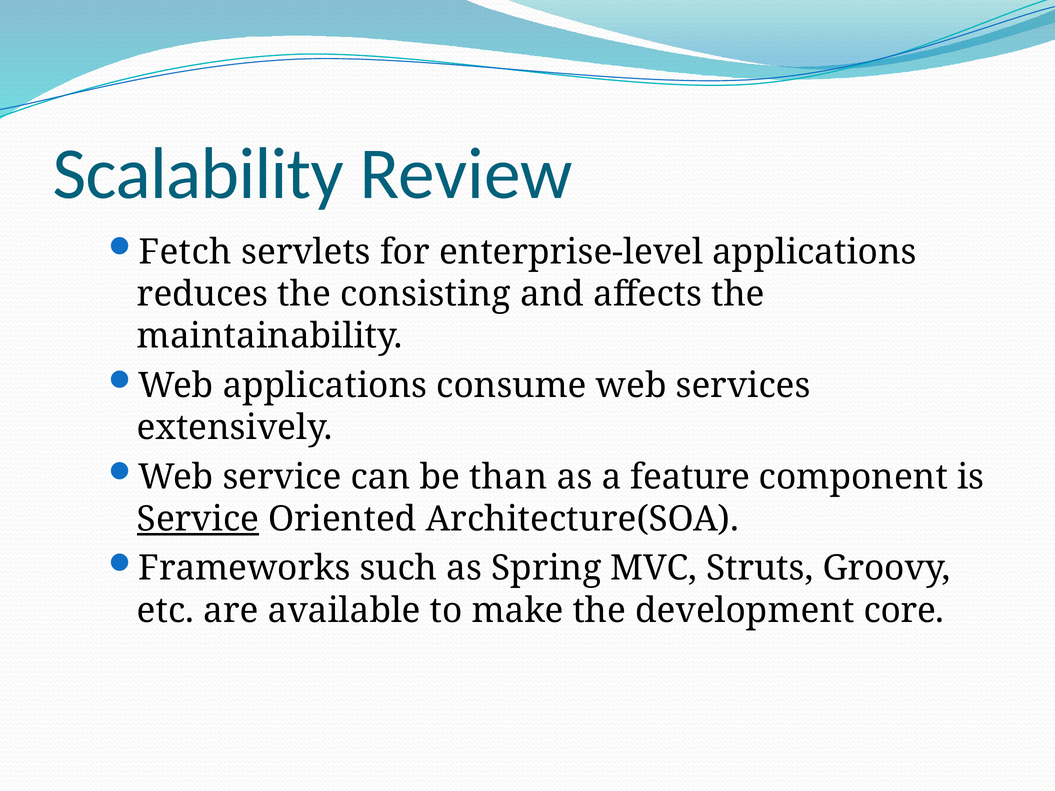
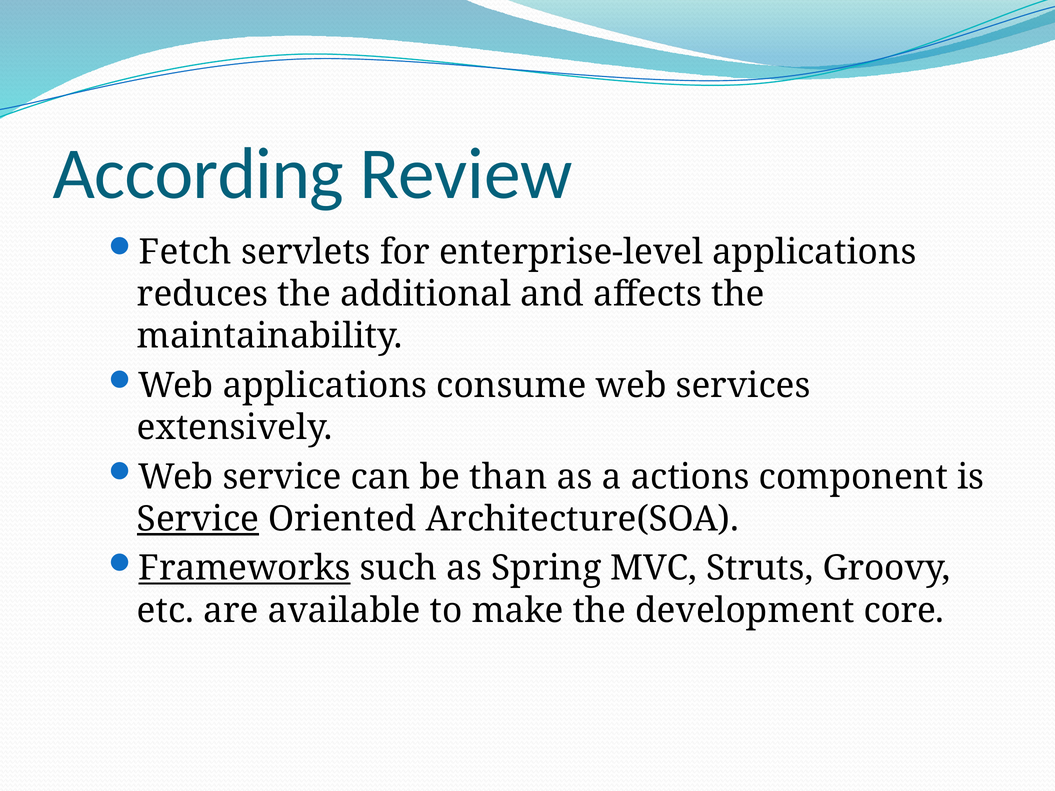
Scalability: Scalability -> According (198, 174)
consisting: consisting -> additional (425, 294)
feature: feature -> actions (690, 477)
Frameworks underline: none -> present (244, 569)
